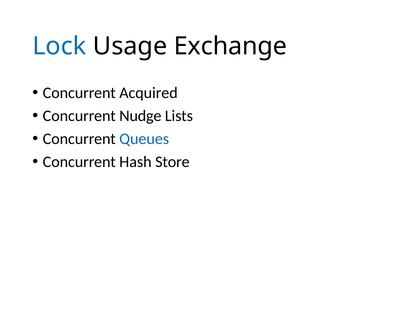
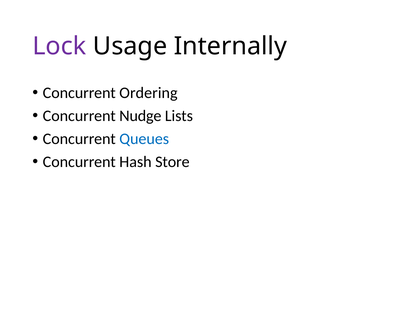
Lock colour: blue -> purple (59, 46)
Exchange: Exchange -> Internally (230, 46)
Acquired: Acquired -> Ordering (148, 93)
